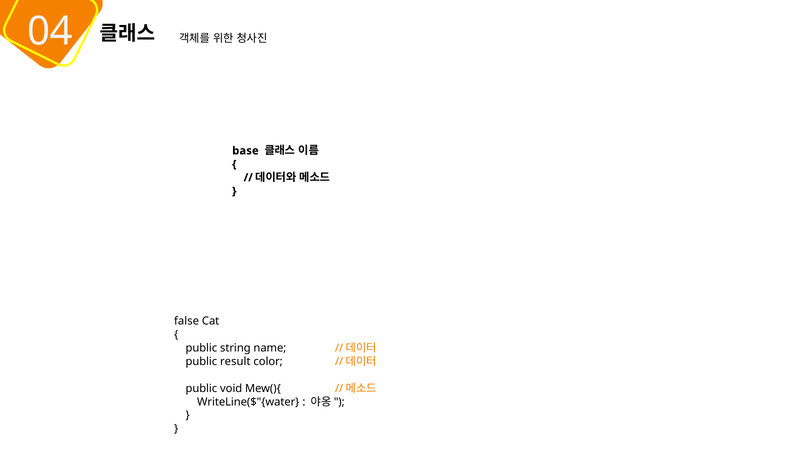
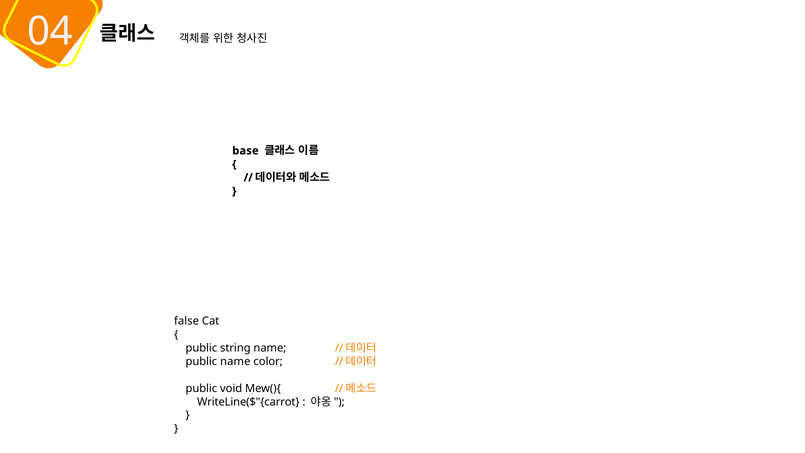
public result: result -> name (235, 361)
WriteLine($"{water: WriteLine($"{water -> WriteLine($"{carrot (248, 402)
